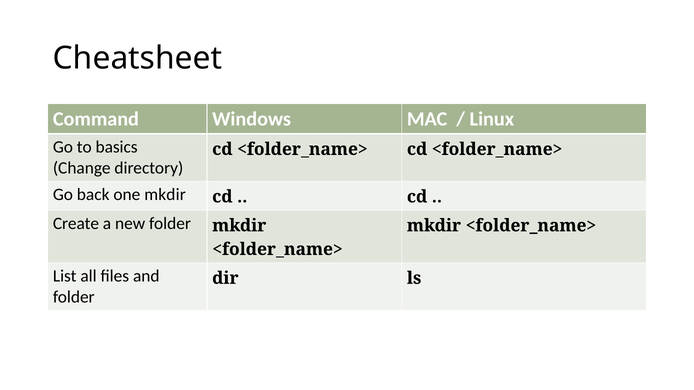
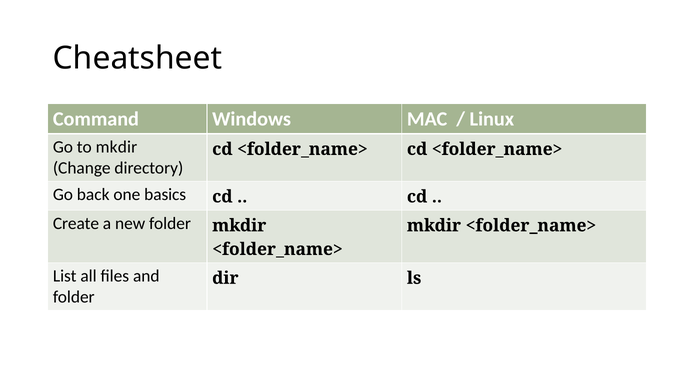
to basics: basics -> mkdir (116, 147)
one mkdir: mkdir -> basics (165, 195)
